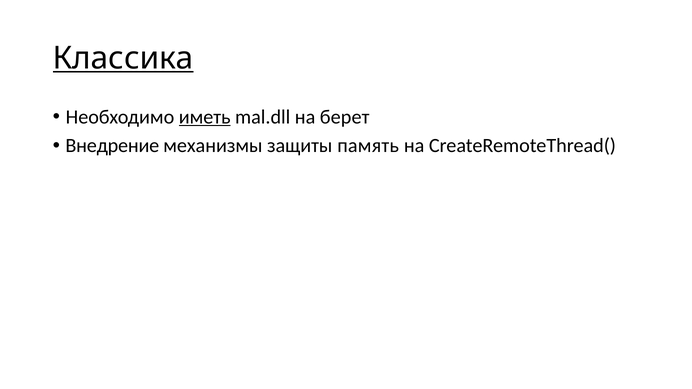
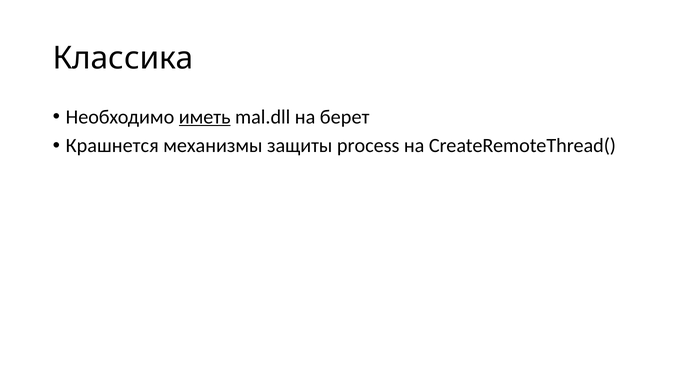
Классика underline: present -> none (123, 58)
Внедрение: Внедрение -> Крашнется (112, 146)
память: память -> process (368, 146)
